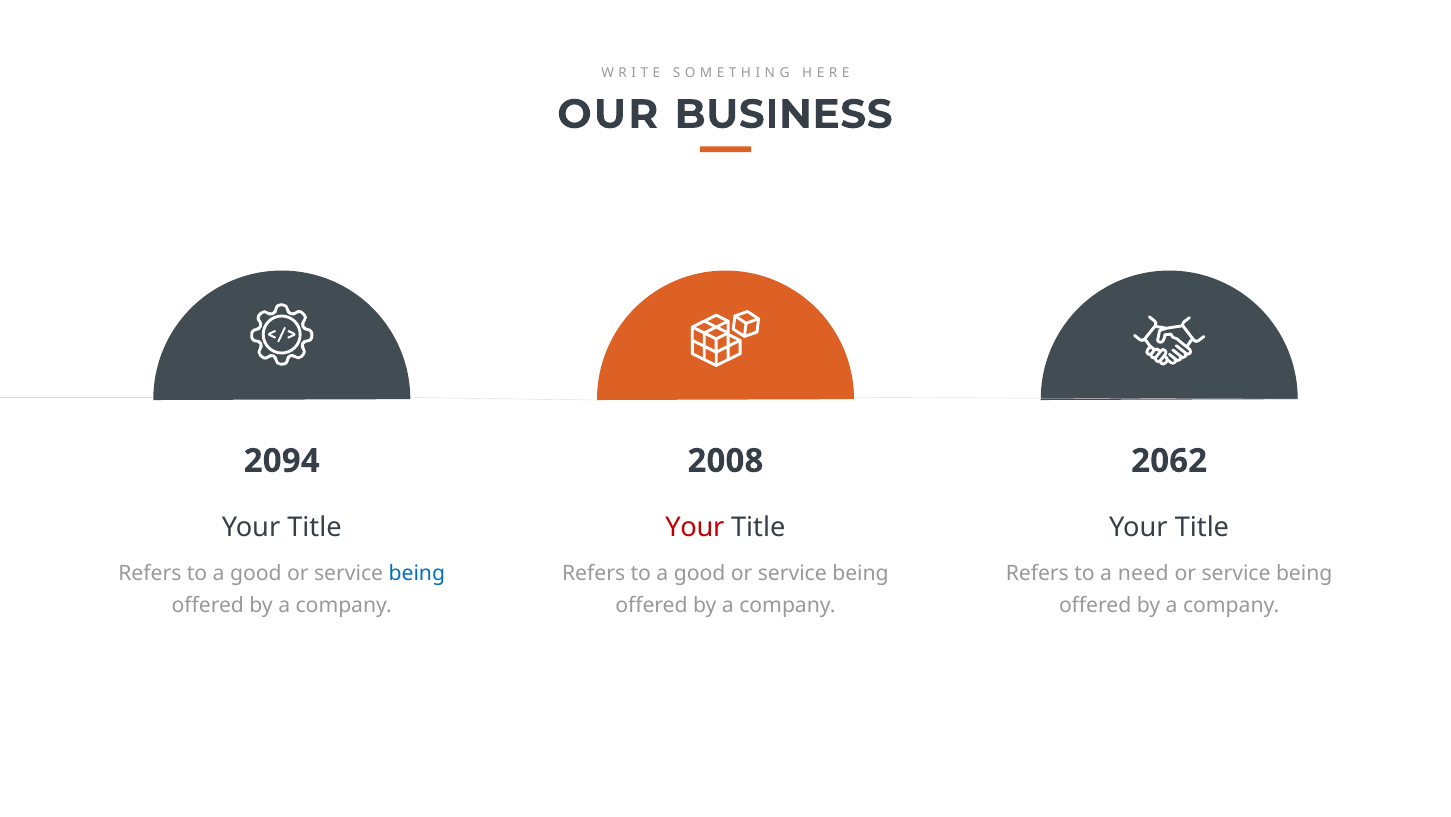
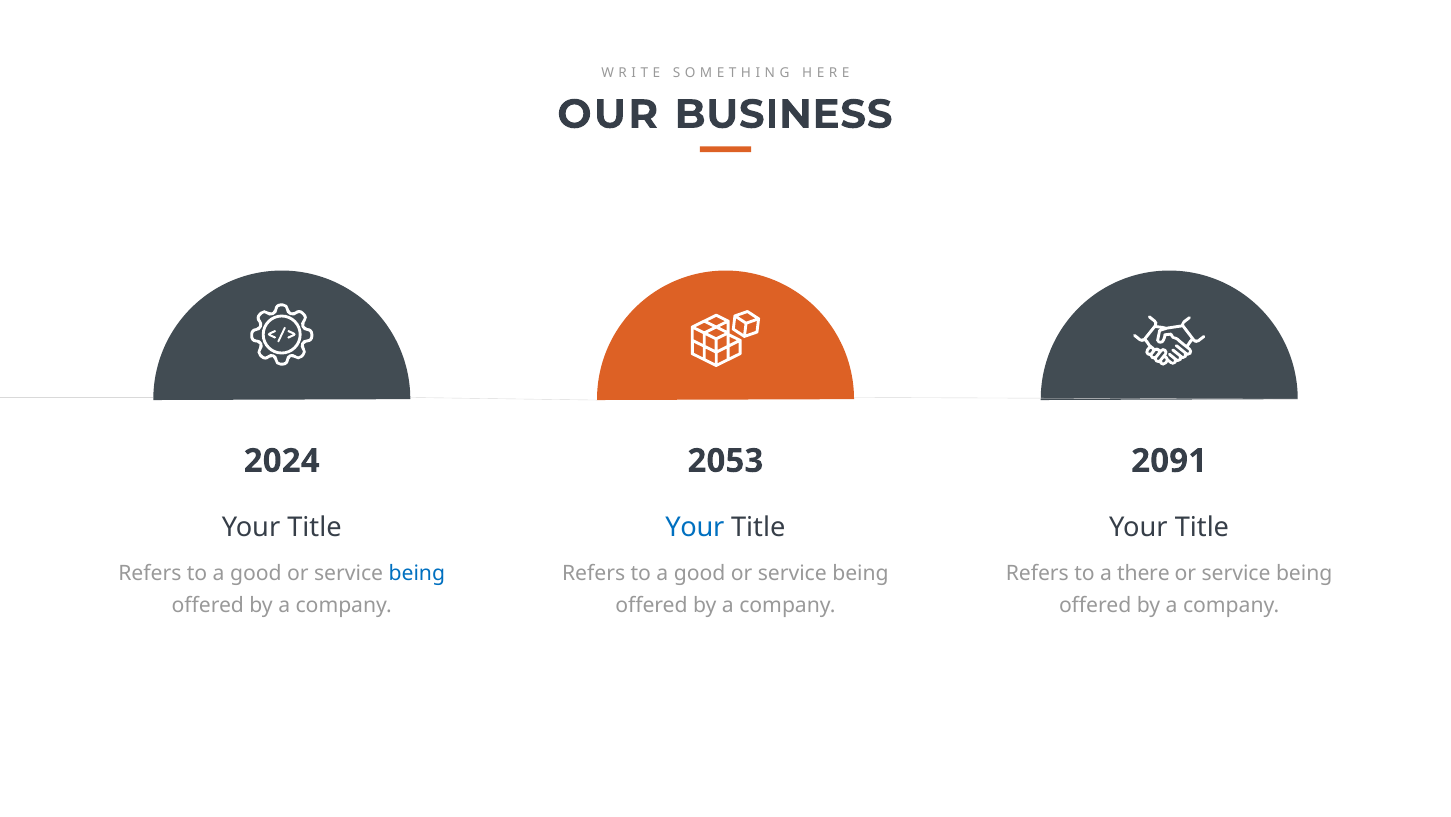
2094: 2094 -> 2024 (282, 461)
2008: 2008 -> 2053 (725, 461)
2062: 2062 -> 2091 (1169, 461)
Your colour: red -> blue (695, 527)
need: need -> there (1143, 573)
